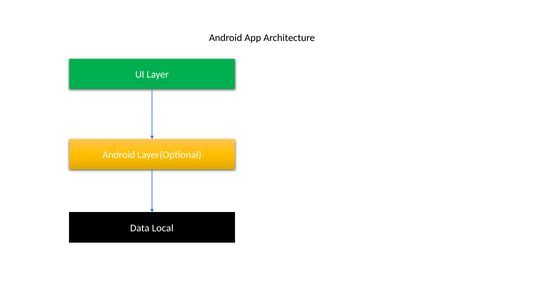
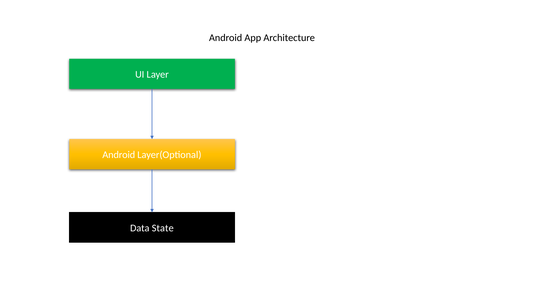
Local: Local -> State (163, 228)
